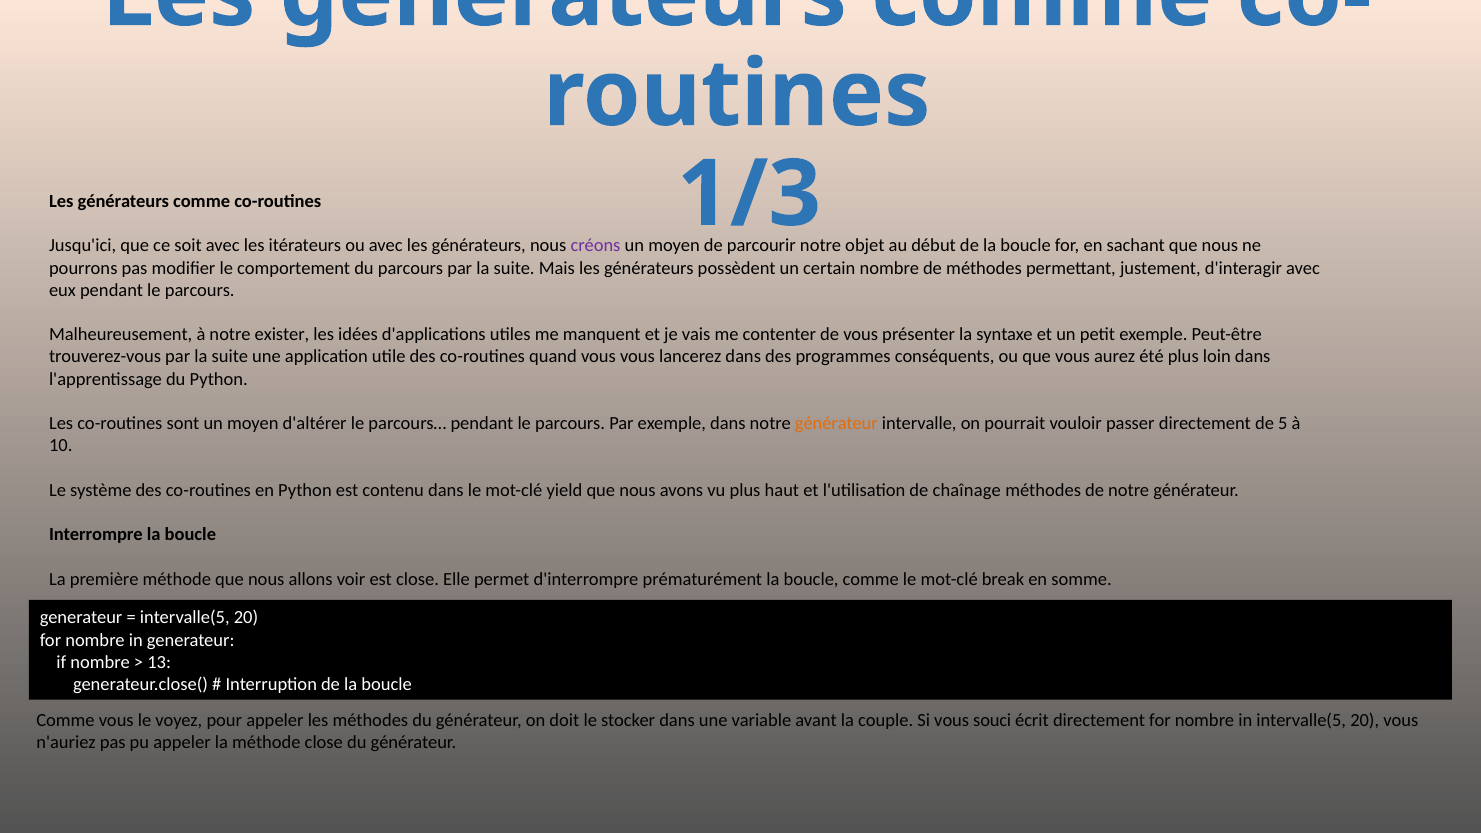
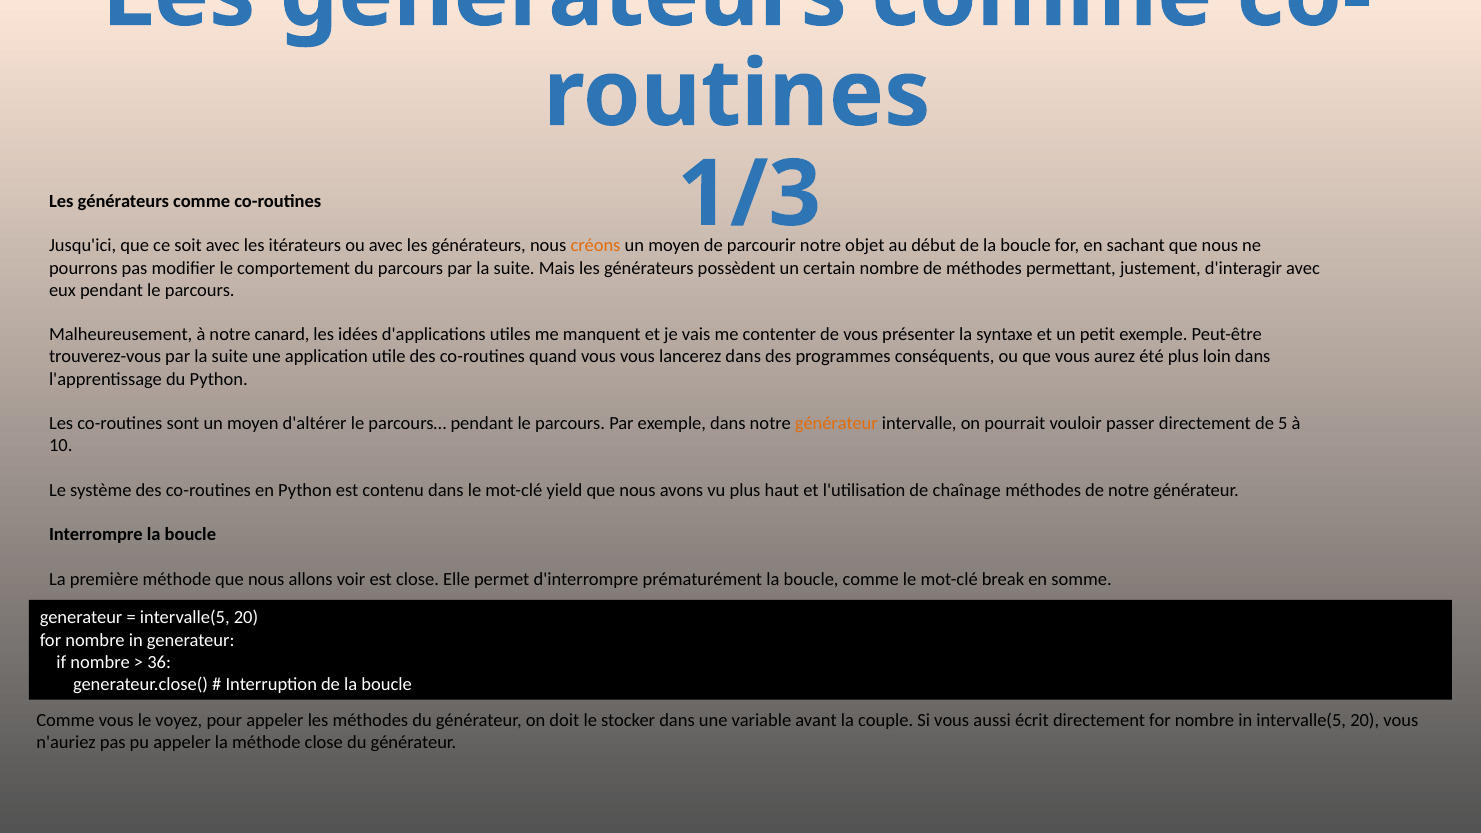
créons colour: purple -> orange (595, 246)
exister: exister -> canard (282, 335)
13: 13 -> 36 (159, 662)
souci: souci -> aussi (992, 721)
